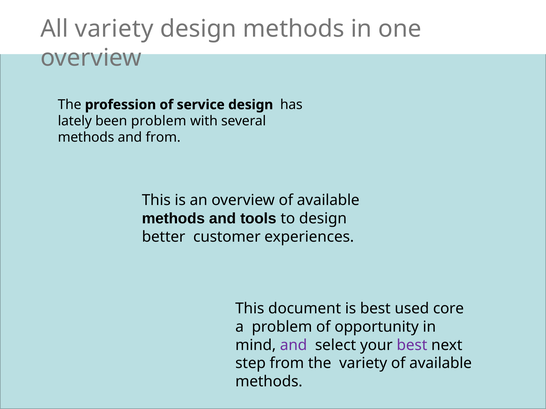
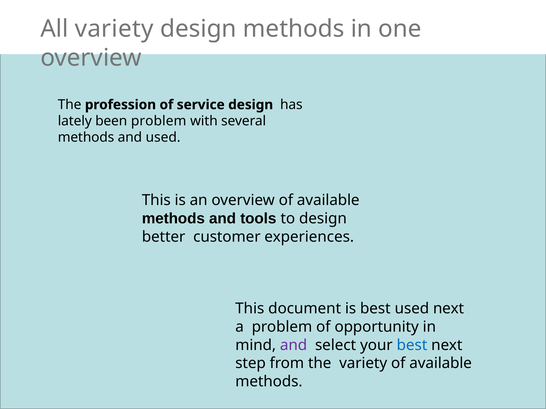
and from: from -> used (163, 138)
used core: core -> next (449, 309)
best colour: purple -> blue (412, 345)
